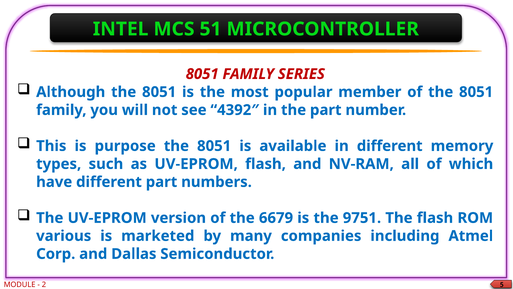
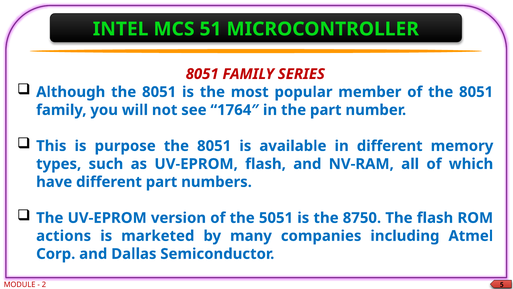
4392″: 4392″ -> 1764″ (235, 110)
6679: 6679 -> 5051 (276, 218)
9751: 9751 -> 8750 (362, 218)
various: various -> actions (64, 236)
